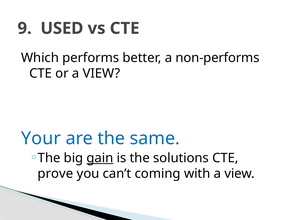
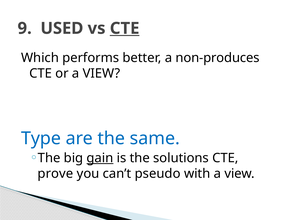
CTE underline: none -> present (125, 28)
non-performs: non-performs -> non-produces (218, 58)
Your: Your -> Type (41, 138)
coming: coming -> pseudo (158, 173)
